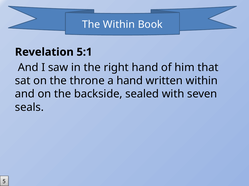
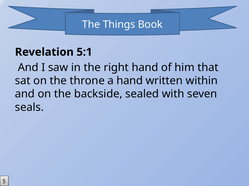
The Within: Within -> Things (119, 25)
